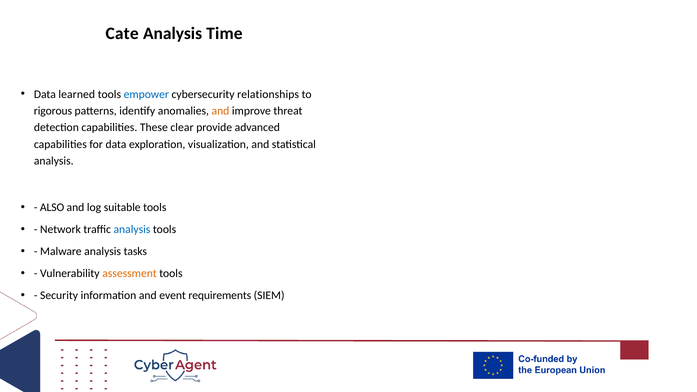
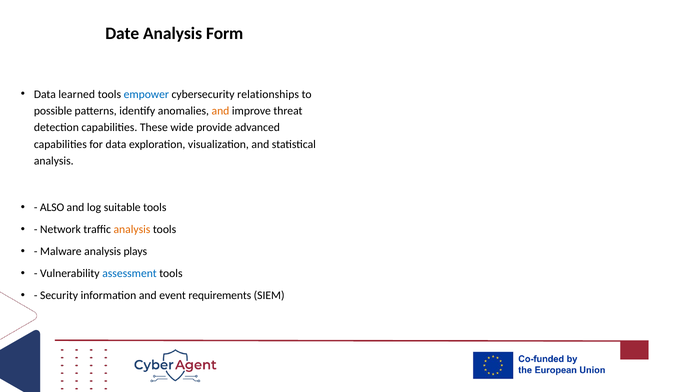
Cate: Cate -> Date (122, 33)
Time: Time -> Form (225, 33)
rigorous: rigorous -> possible (53, 111)
clear: clear -> wide (182, 128)
analysis colour: blue -> orange (132, 230)
tasks: tasks -> plays (135, 252)
assessment colour: orange -> blue (130, 273)
